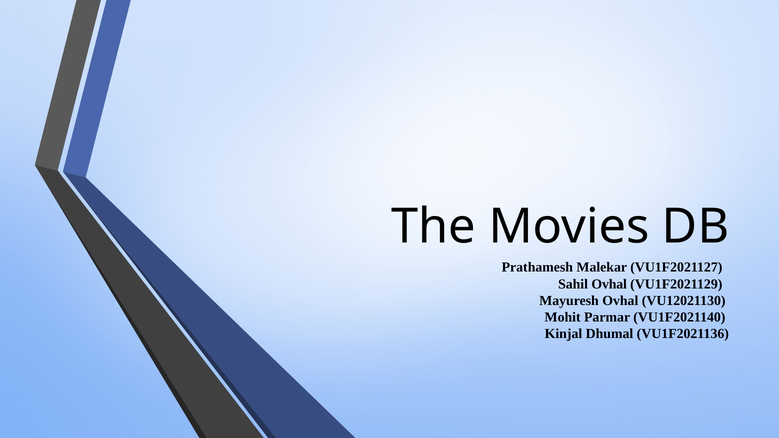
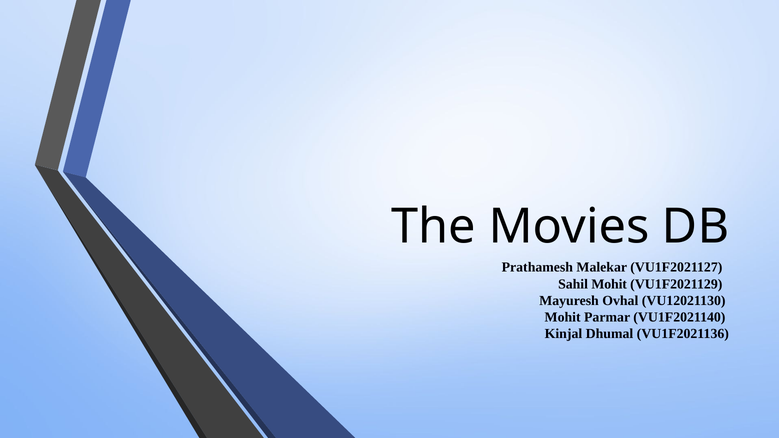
Sahil Ovhal: Ovhal -> Mohit (609, 284)
